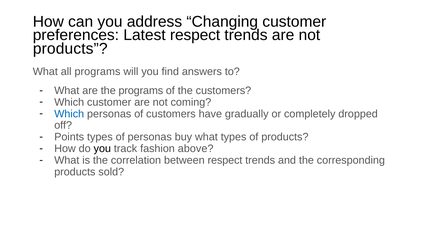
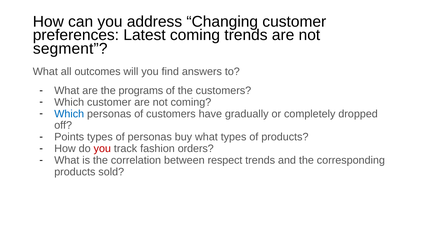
Latest respect: respect -> coming (195, 35)
products: products -> segment (70, 49)
all programs: programs -> outcomes (98, 72)
you colour: black -> red (102, 149)
above: above -> orders (196, 149)
